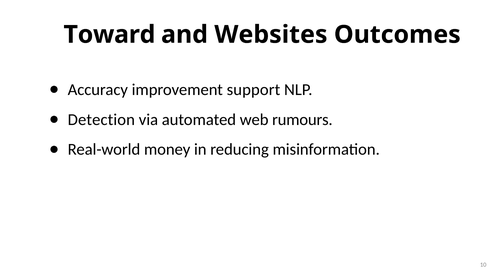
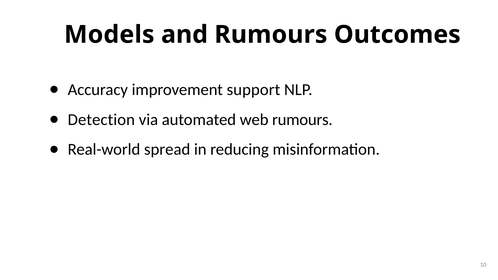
Toward: Toward -> Models (109, 35)
and Websites: Websites -> Rumours (271, 35)
money: money -> spread (167, 150)
